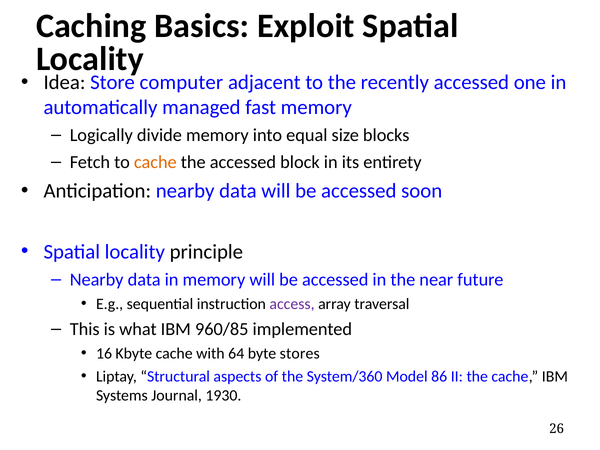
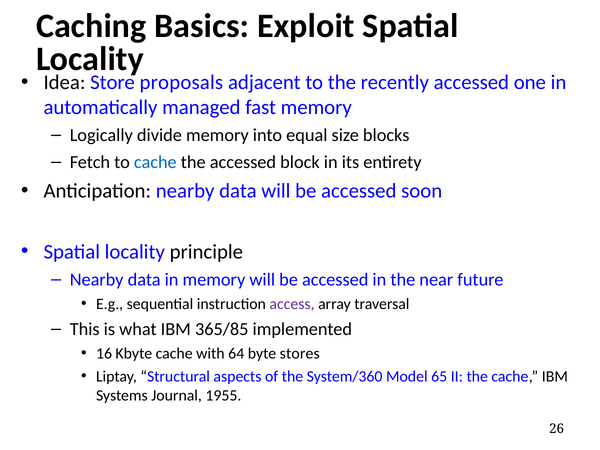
computer: computer -> proposals (181, 82)
cache colour: orange -> blue (155, 162)
960/85: 960/85 -> 365/85 (222, 329)
86: 86 -> 65 (439, 377)
1930: 1930 -> 1955 (223, 396)
